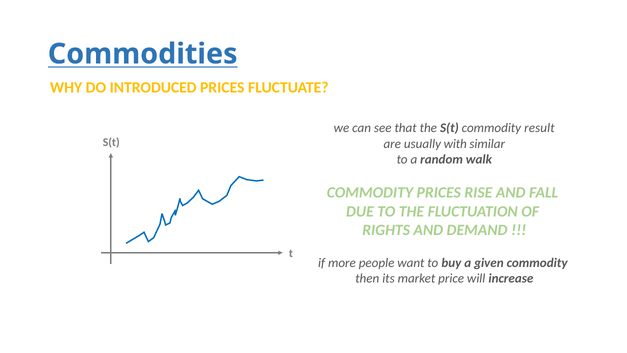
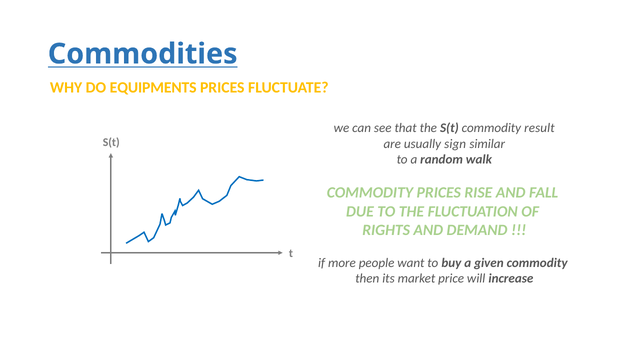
INTRODUCED: INTRODUCED -> EQUIPMENTS (153, 87)
with: with -> sign (455, 144)
